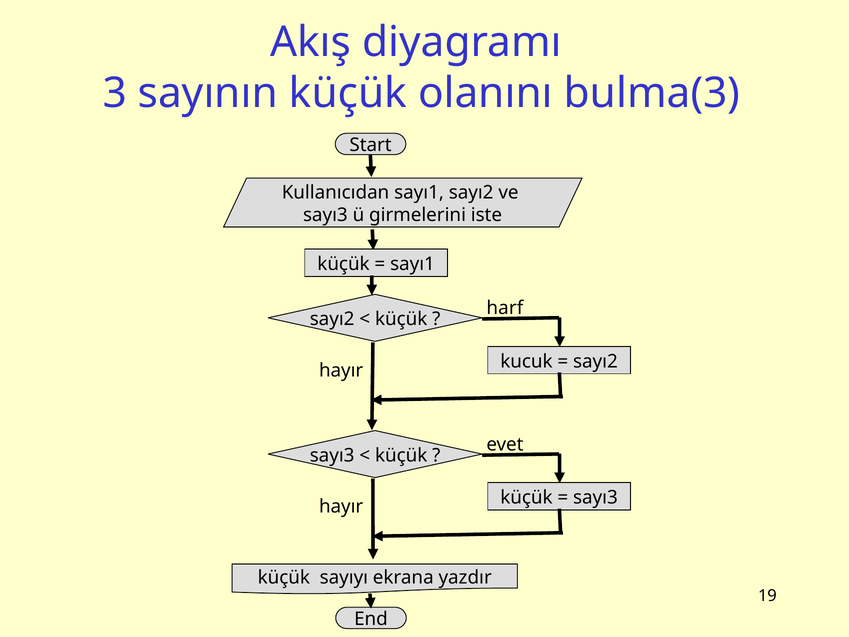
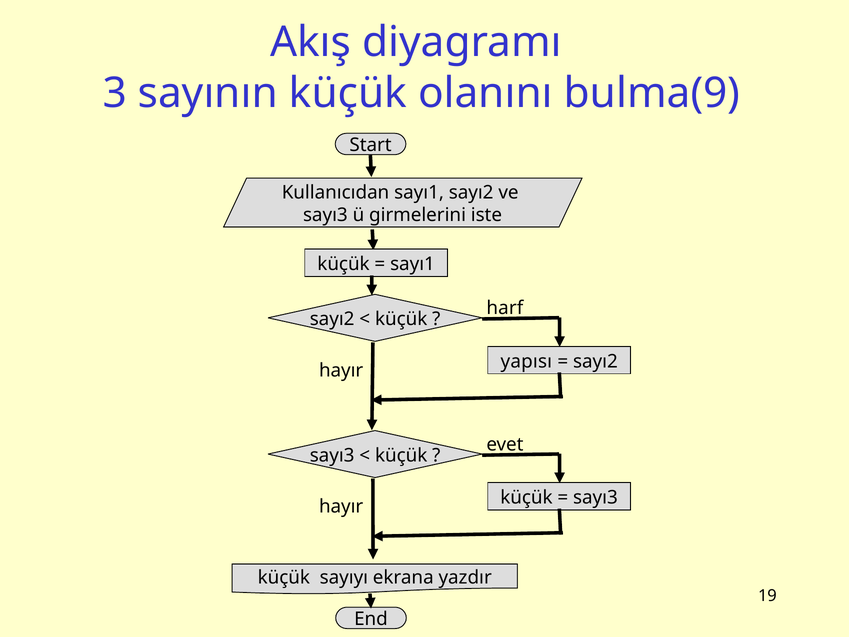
bulma(3: bulma(3 -> bulma(9 (652, 93)
kucuk: kucuk -> yapısı (526, 361)
